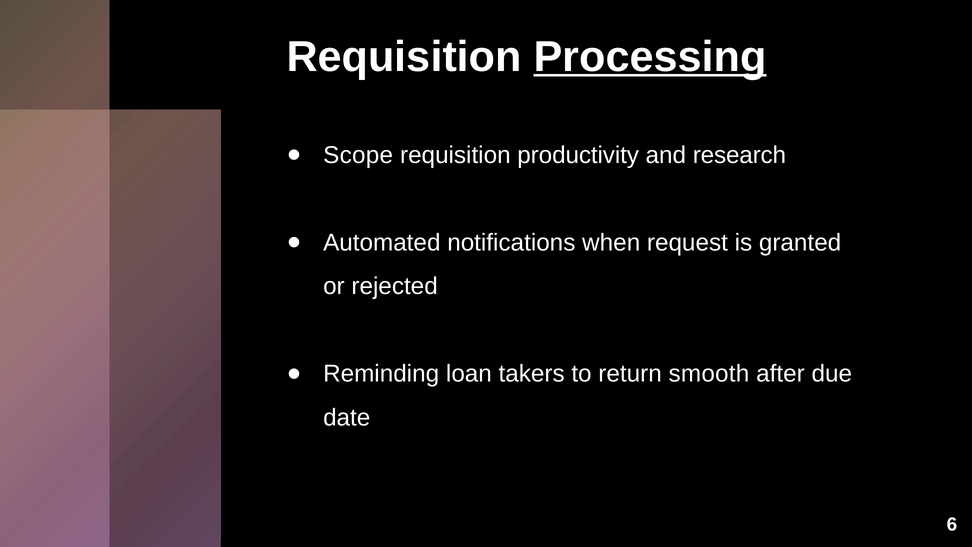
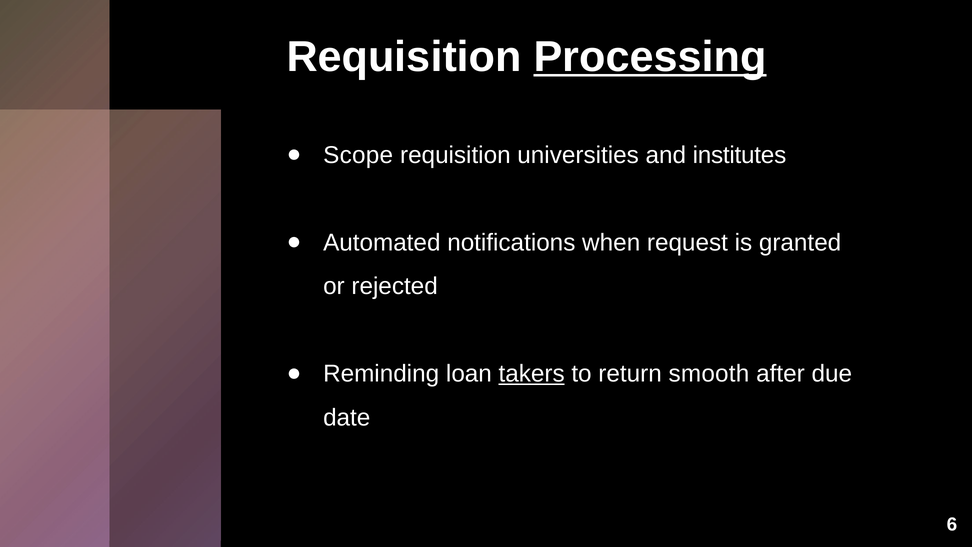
productivity: productivity -> universities (578, 155)
research: research -> institutes (739, 155)
takers underline: none -> present (532, 374)
